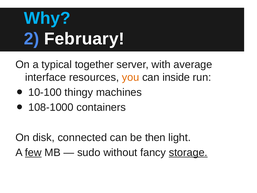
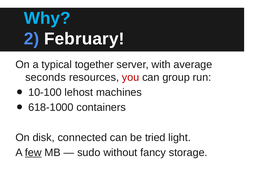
interface: interface -> seconds (46, 77)
you colour: orange -> red (131, 77)
inside: inside -> group (176, 77)
thingy: thingy -> lehost (79, 92)
108-1000: 108-1000 -> 618-1000 (51, 107)
then: then -> tried (155, 137)
storage underline: present -> none (188, 152)
